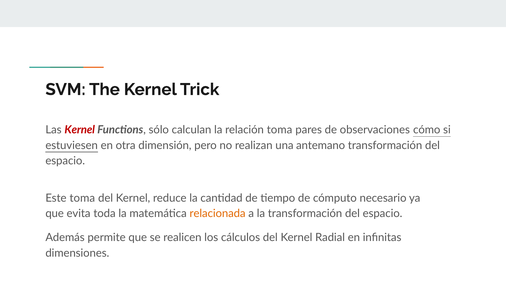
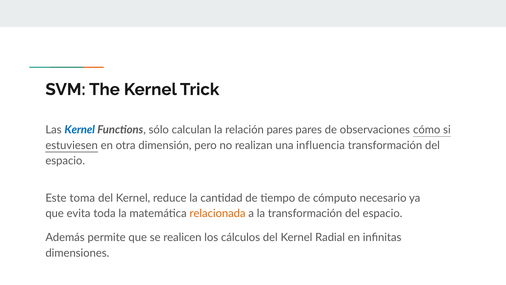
Kernel colour: red -> blue (80, 130)
relación toma: toma -> pares (280, 130)
antemano: antemano -> influencia (321, 145)
